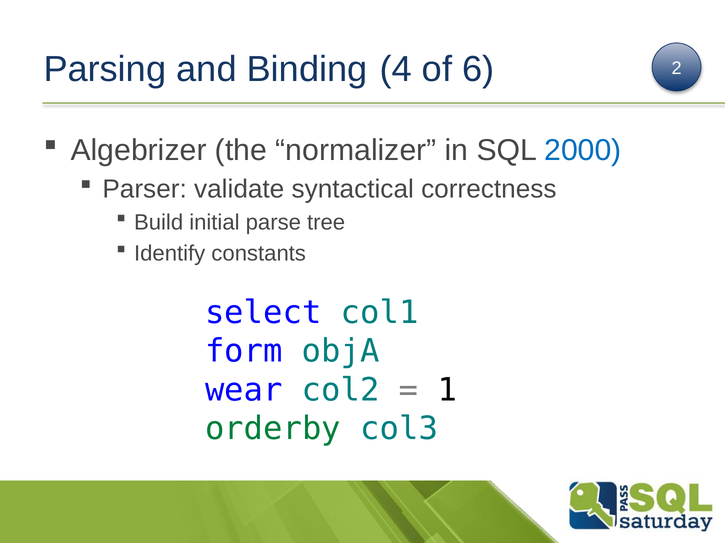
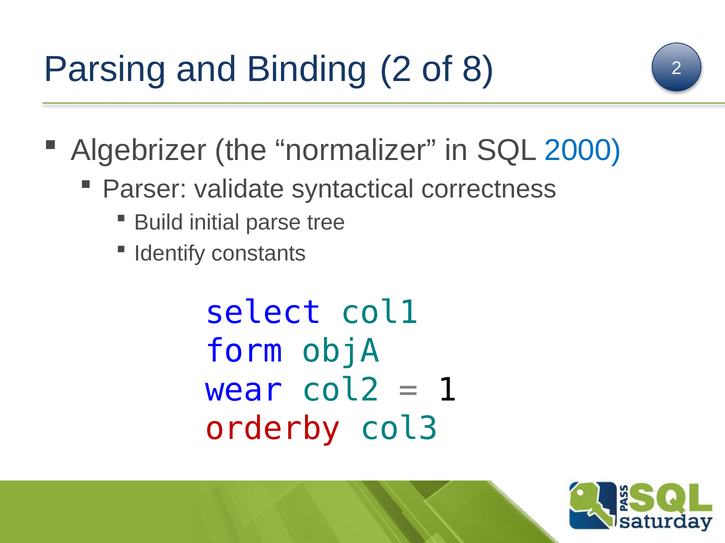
Binding 4: 4 -> 2 (396, 70)
6: 6 -> 8 (478, 70)
orderby colour: green -> red (273, 429)
